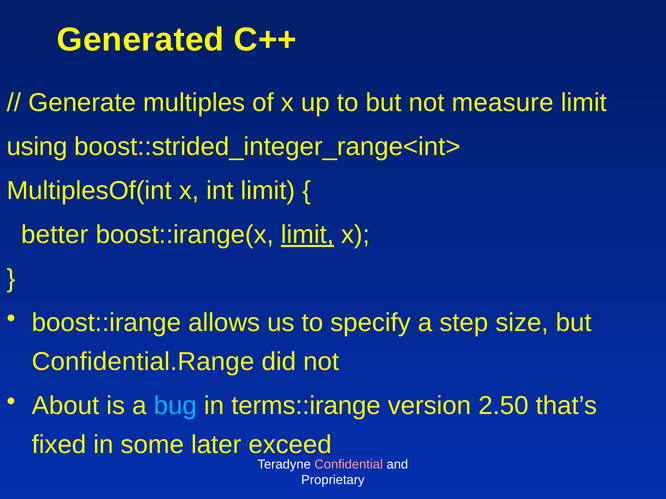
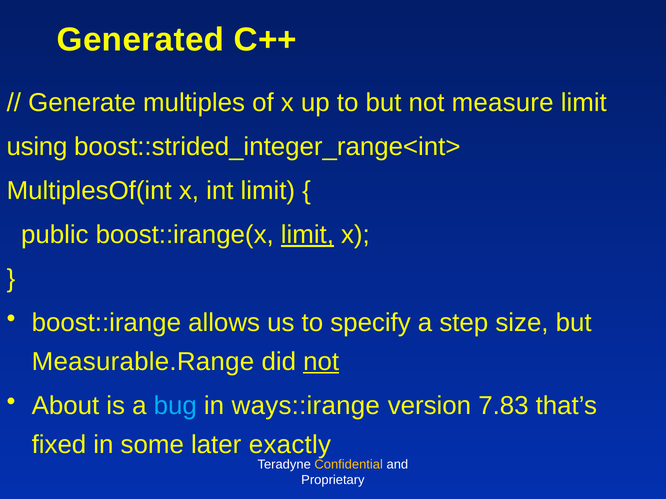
better: better -> public (55, 235)
Confidential.Range: Confidential.Range -> Measurable.Range (143, 362)
not underline: none -> present (321, 362)
terms::irange: terms::irange -> ways::irange (306, 406)
2.50: 2.50 -> 7.83 (503, 406)
exceed: exceed -> exactly (290, 445)
Confidential colour: pink -> yellow (349, 465)
